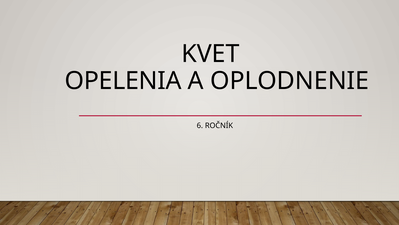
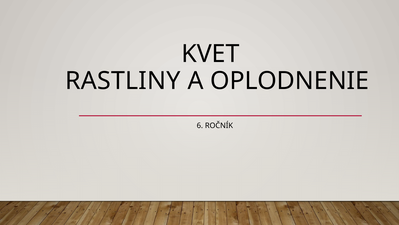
OPELENIA: OPELENIA -> RASTLINY (123, 81)
